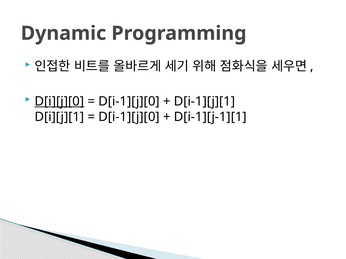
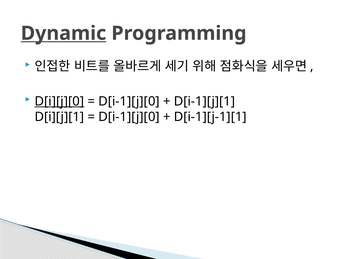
Dynamic underline: none -> present (63, 33)
